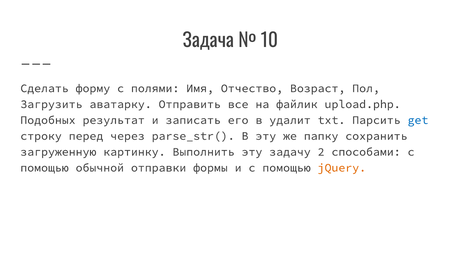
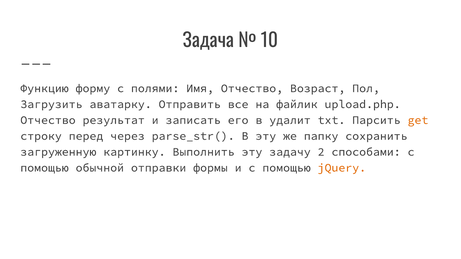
Сделать: Сделать -> Функцию (45, 88)
Подобных: Подобных -> Отчество (48, 120)
get colour: blue -> orange (418, 120)
